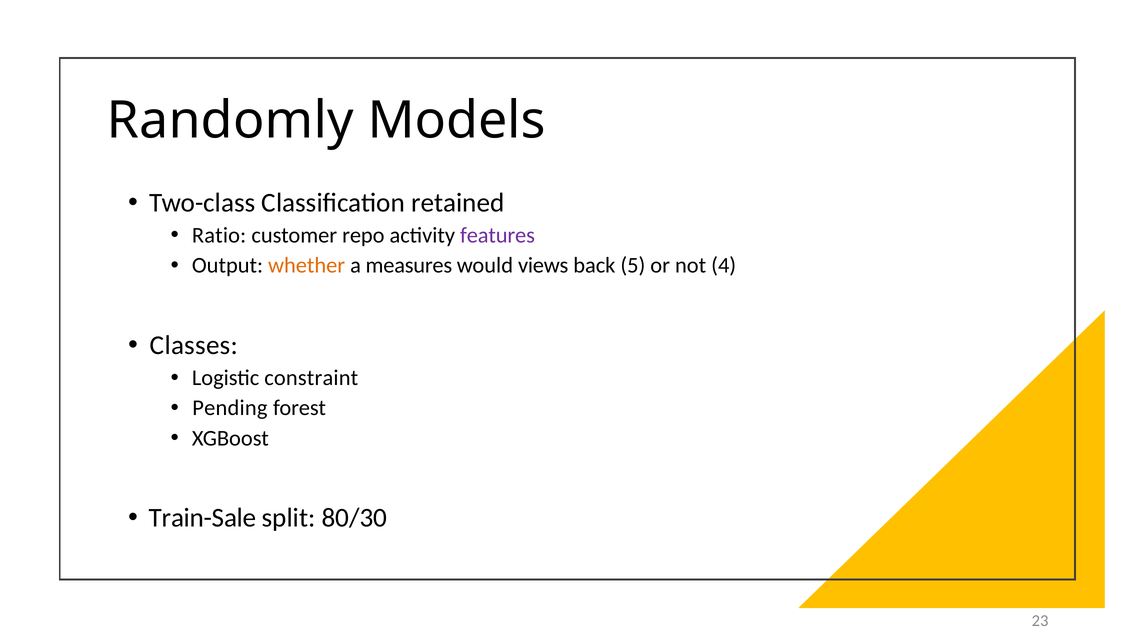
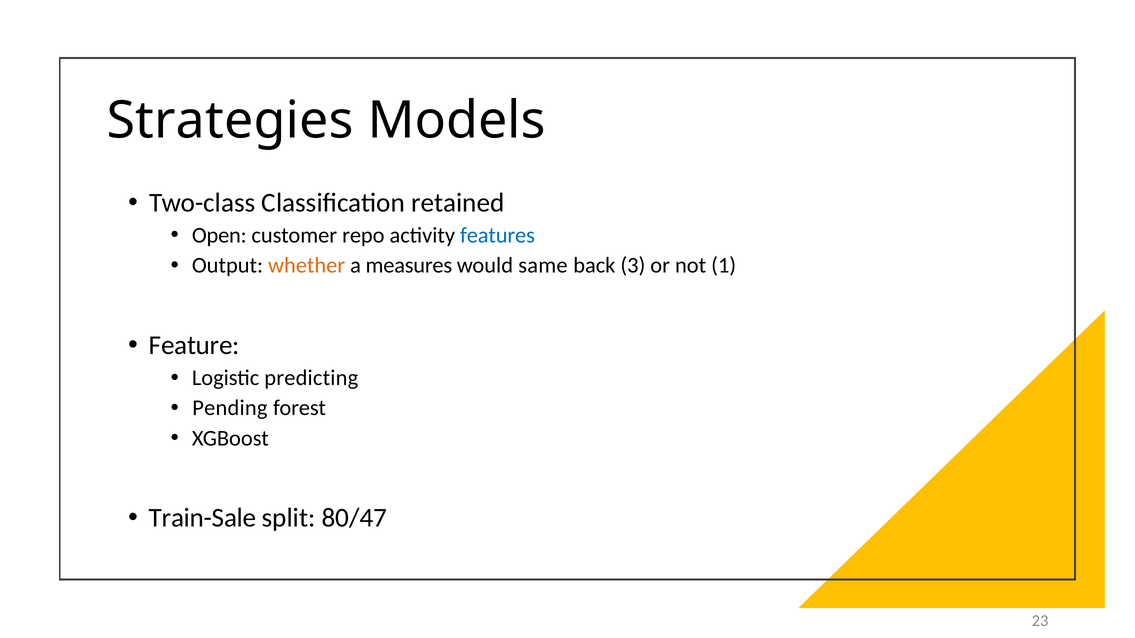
Randomly: Randomly -> Strategies (230, 121)
Ratio: Ratio -> Open (219, 235)
features colour: purple -> blue (497, 235)
views: views -> same (543, 266)
5: 5 -> 3 (633, 266)
4: 4 -> 1 (724, 266)
Classes: Classes -> Feature (194, 345)
constraint: constraint -> predicting (311, 378)
80/30: 80/30 -> 80/47 (354, 518)
